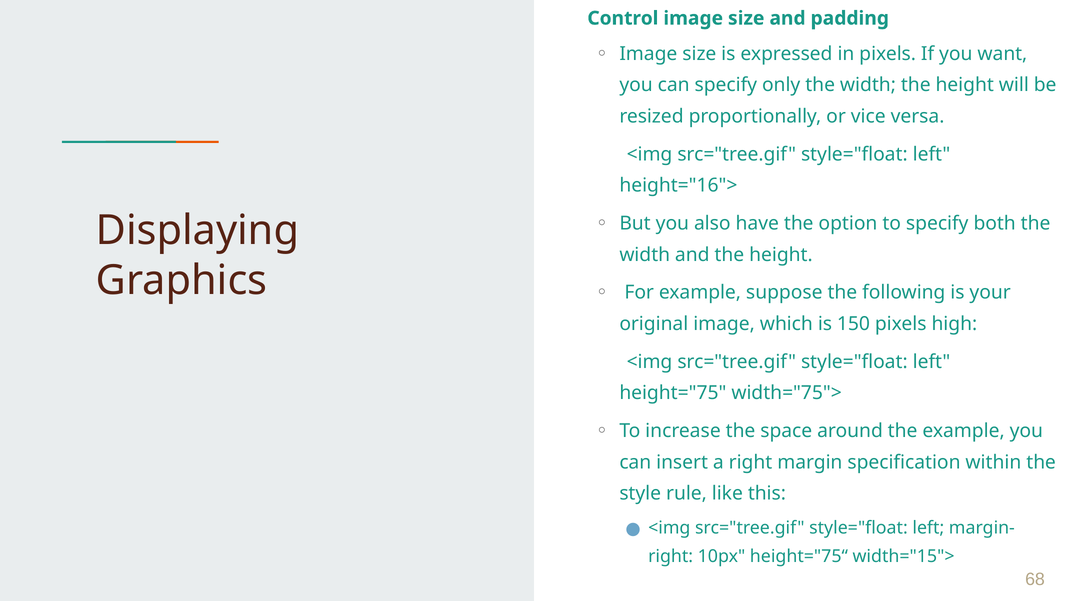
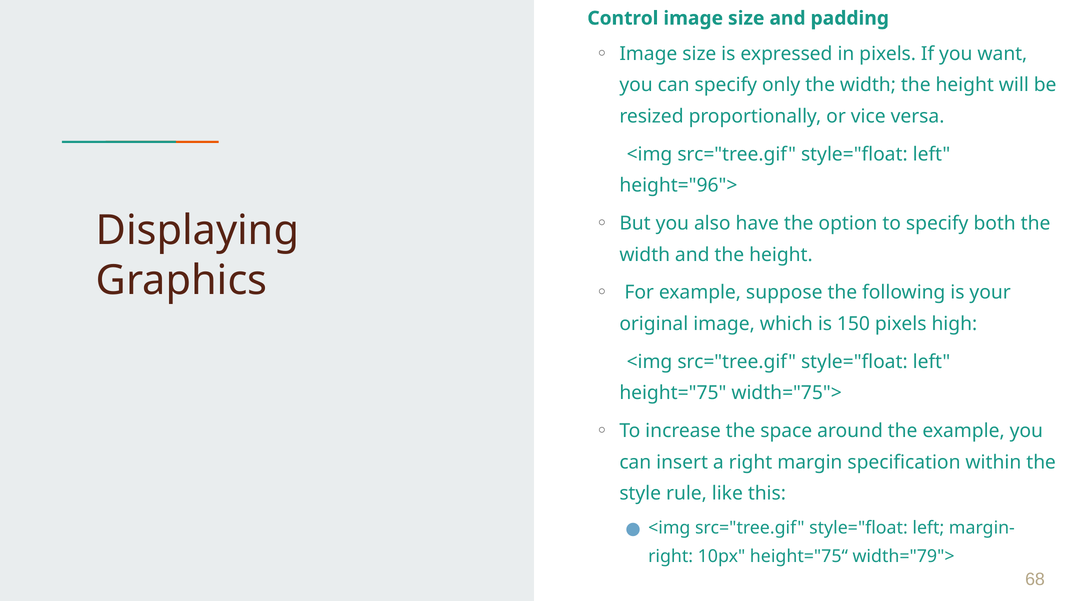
height="16">: height="16"> -> height="96"> (678, 185)
width="15">: width="15"> -> width="79"> (904, 556)
